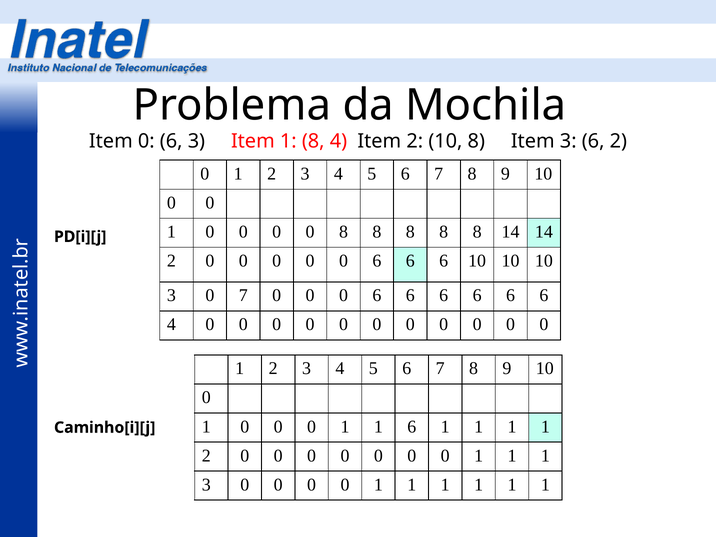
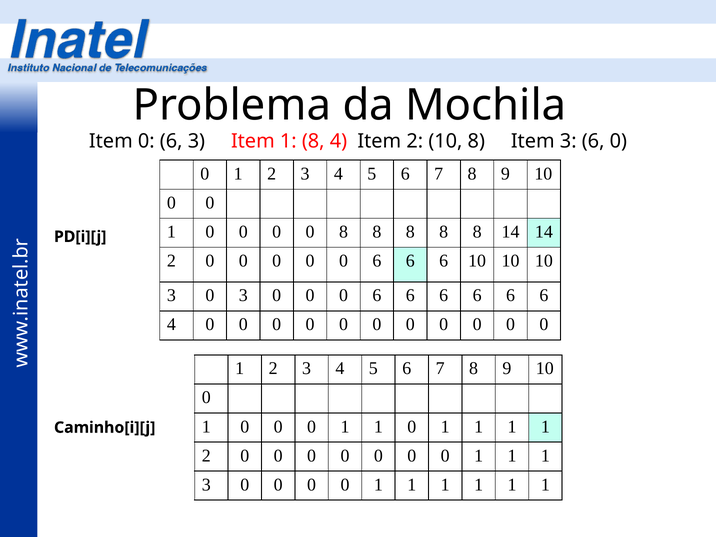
6 2: 2 -> 0 (618, 141)
0 7: 7 -> 3 (243, 296)
1 1 6: 6 -> 0 (412, 427)
